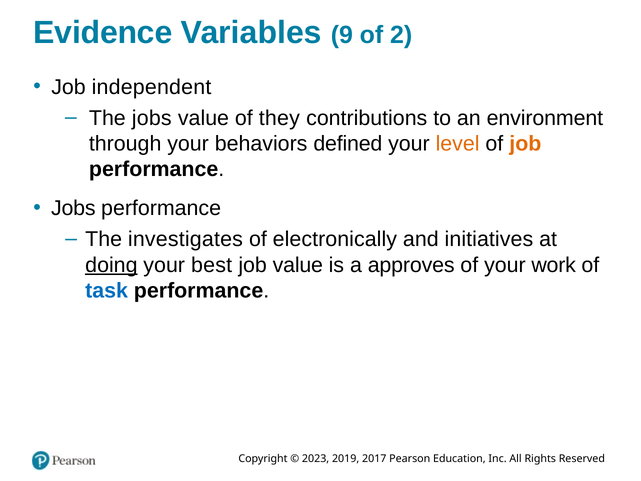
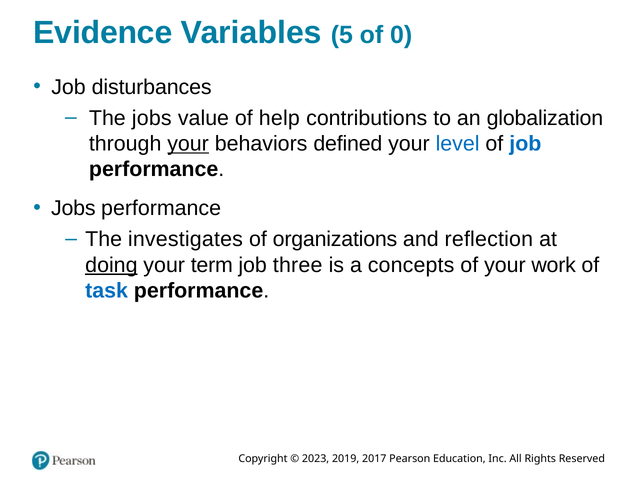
9: 9 -> 5 (342, 35)
2: 2 -> 0 (401, 35)
independent: independent -> disturbances (152, 87)
they: they -> help (279, 118)
environment: environment -> globalization (545, 118)
your underline: none -> present (188, 144)
level colour: orange -> blue (458, 144)
job colour: orange -> blue (525, 144)
electronically: electronically -> organizations (335, 239)
initiatives: initiatives -> reflection (489, 239)
best: best -> term (212, 265)
job value: value -> three (298, 265)
approves: approves -> concepts (411, 265)
